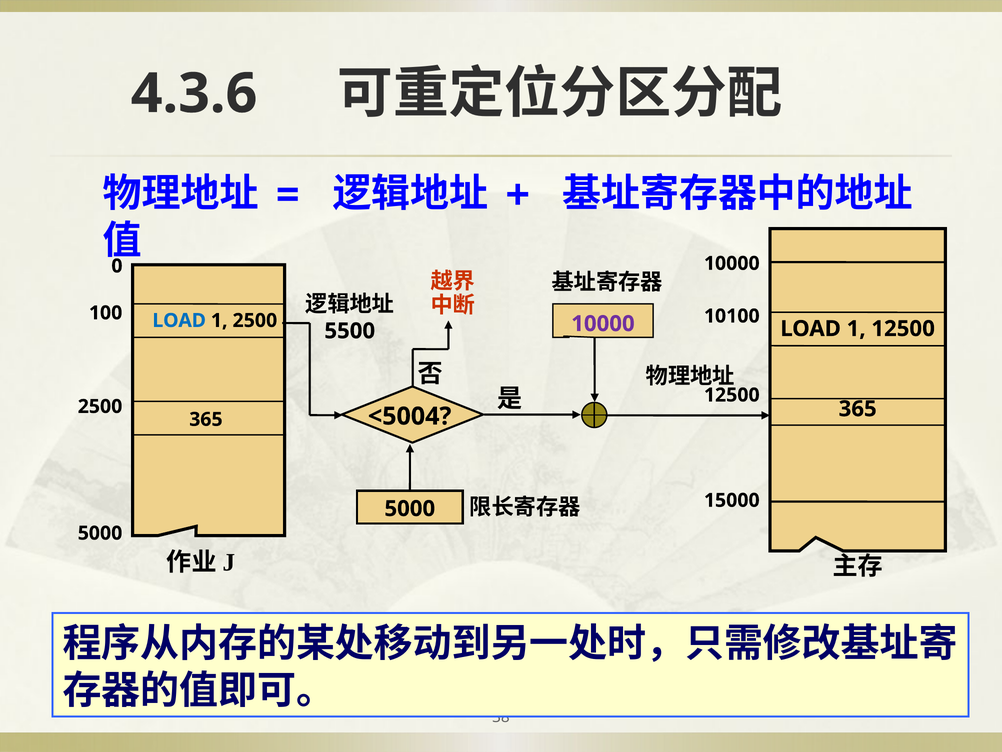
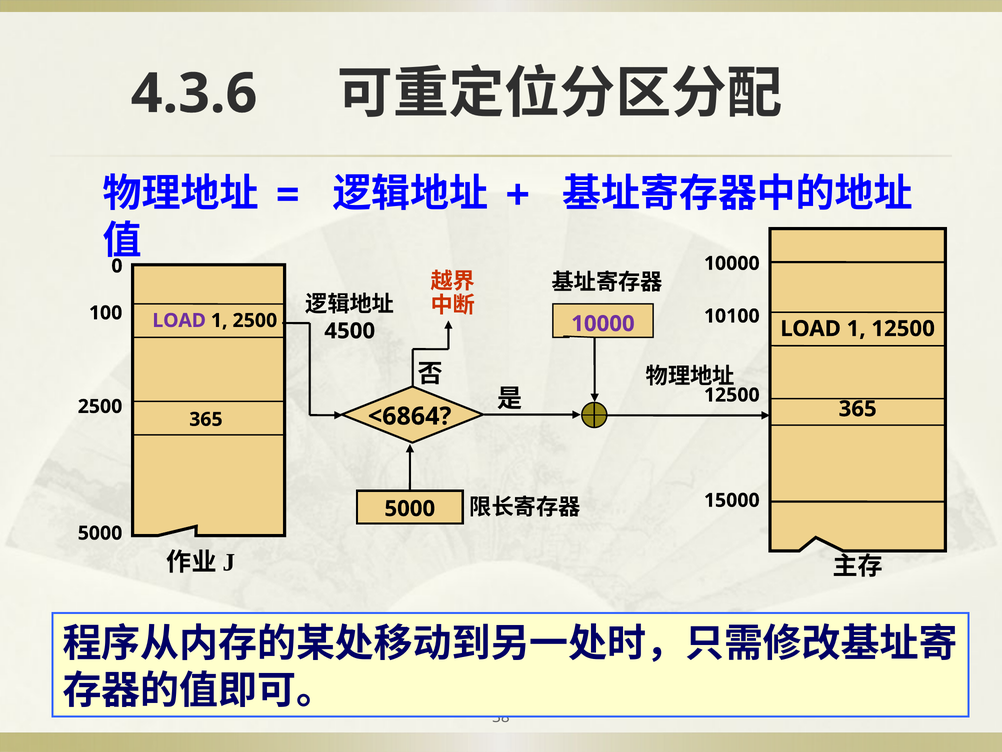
LOAD colour: blue -> purple (179, 320)
5500: 5500 -> 4500 (350, 331)
<5004: <5004 -> <6864 (410, 416)
